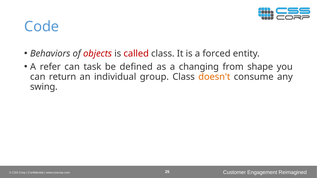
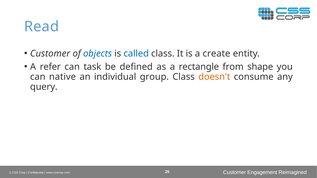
Code: Code -> Read (42, 27)
Behaviors: Behaviors -> Customer (50, 54)
objects colour: red -> blue (98, 54)
called colour: red -> blue (136, 54)
forced: forced -> create (216, 54)
changing: changing -> rectangle (199, 67)
return: return -> native (62, 77)
swing: swing -> query (44, 87)
